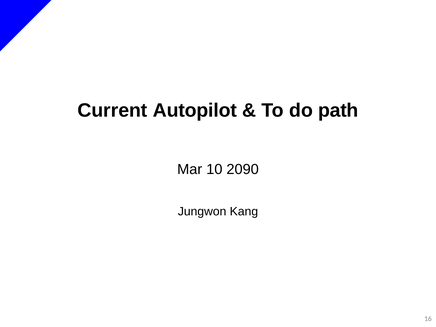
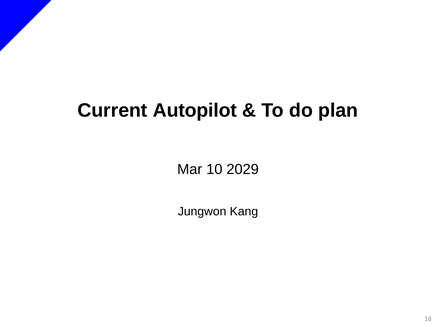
path: path -> plan (338, 110)
2090: 2090 -> 2029 (243, 169)
